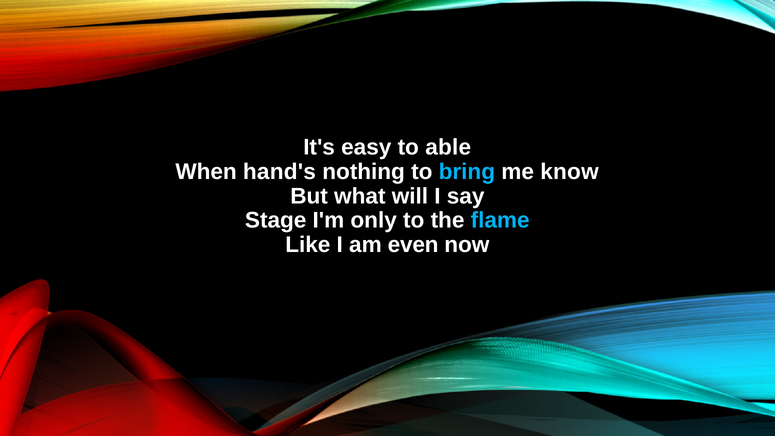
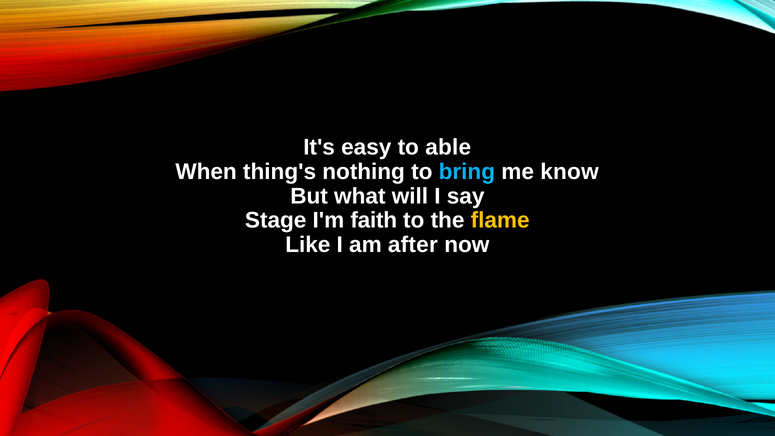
hand's: hand's -> thing's (280, 172)
only: only -> faith (374, 220)
flame colour: light blue -> yellow (500, 220)
even: even -> after (413, 245)
